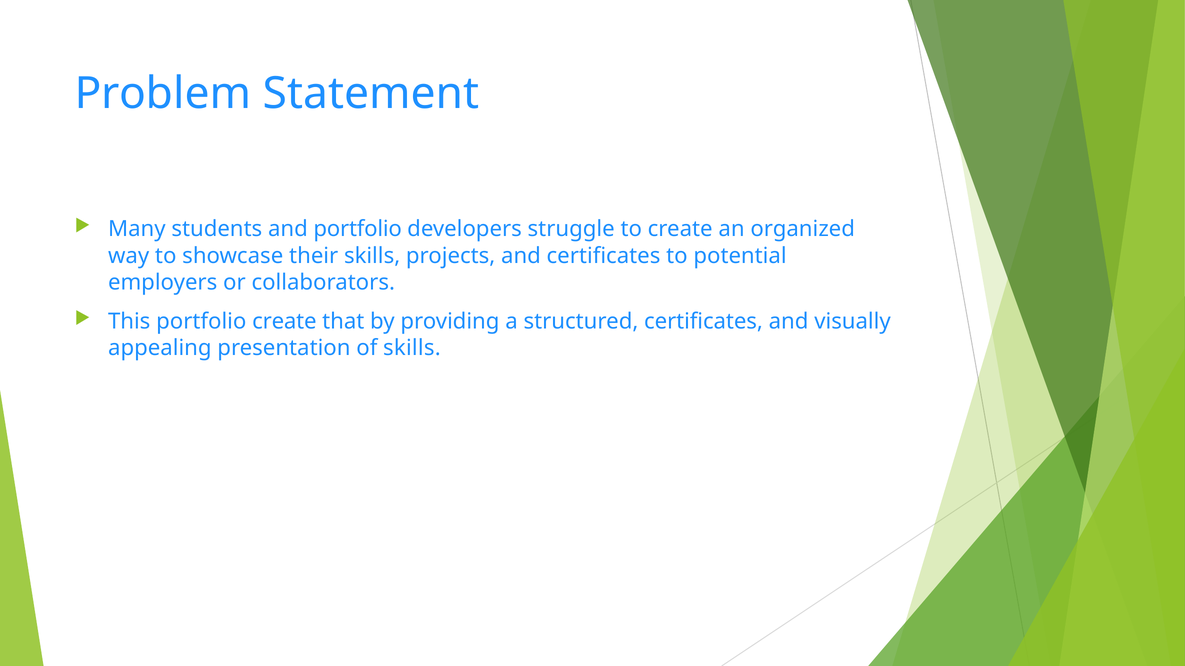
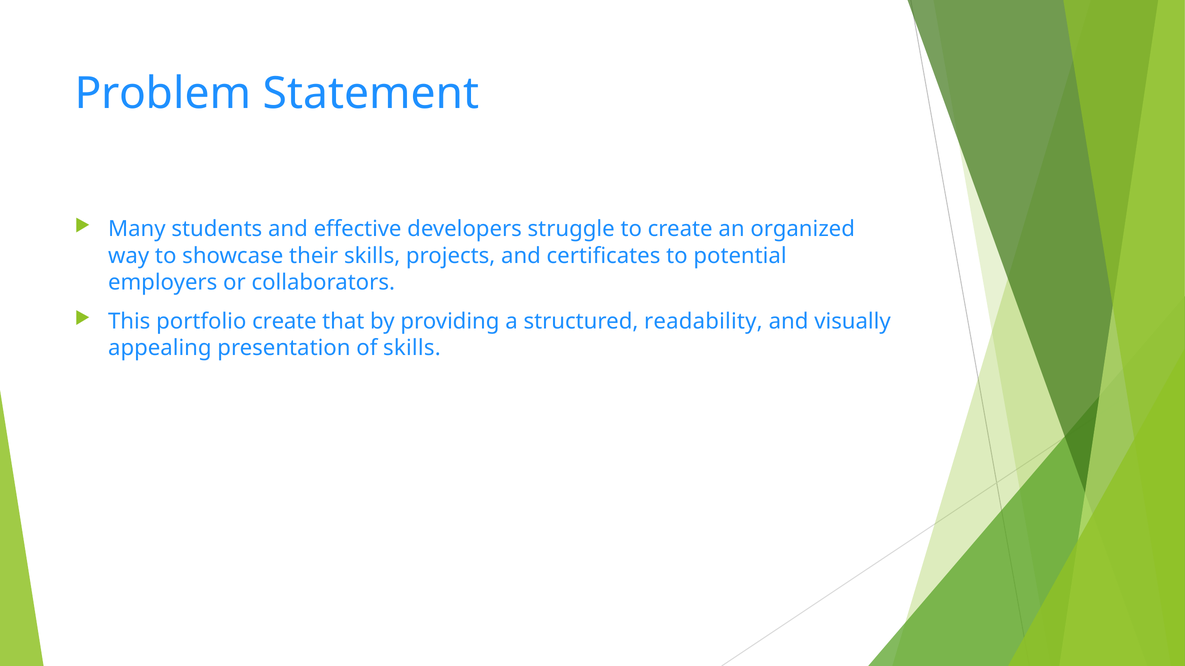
and portfolio: portfolio -> effective (358, 229)
structured certificates: certificates -> readability (703, 322)
